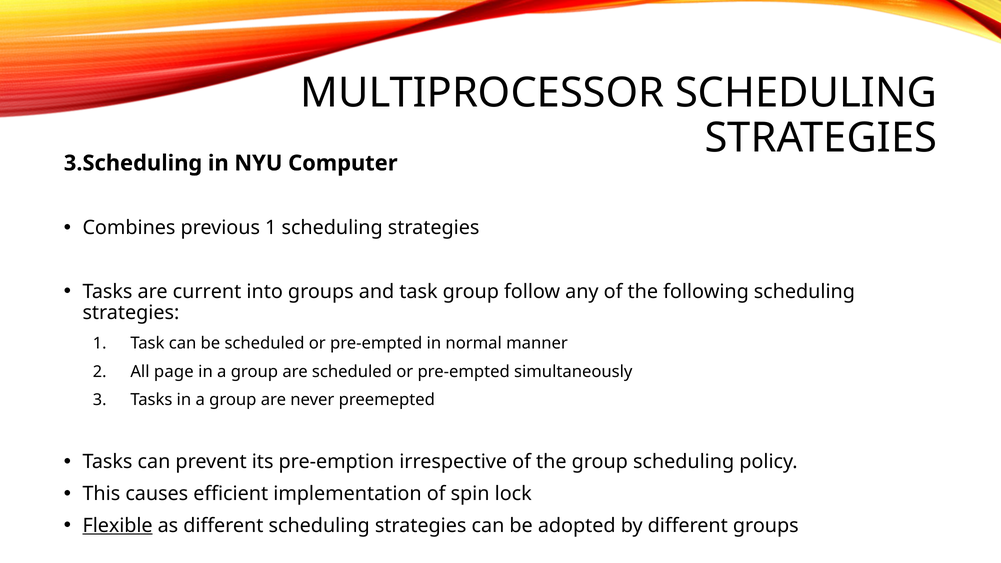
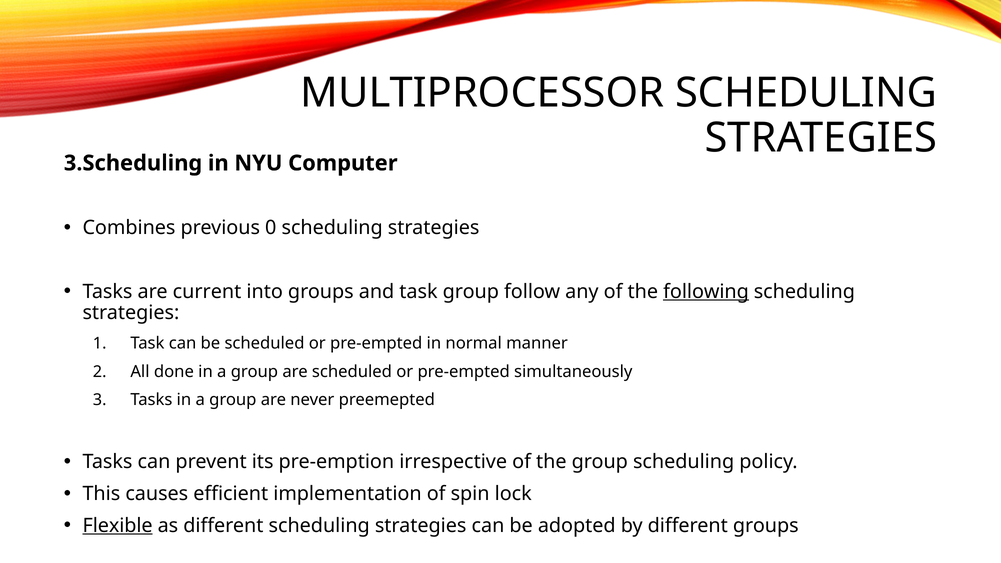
previous 1: 1 -> 0 (271, 228)
following underline: none -> present (706, 292)
page: page -> done (174, 372)
